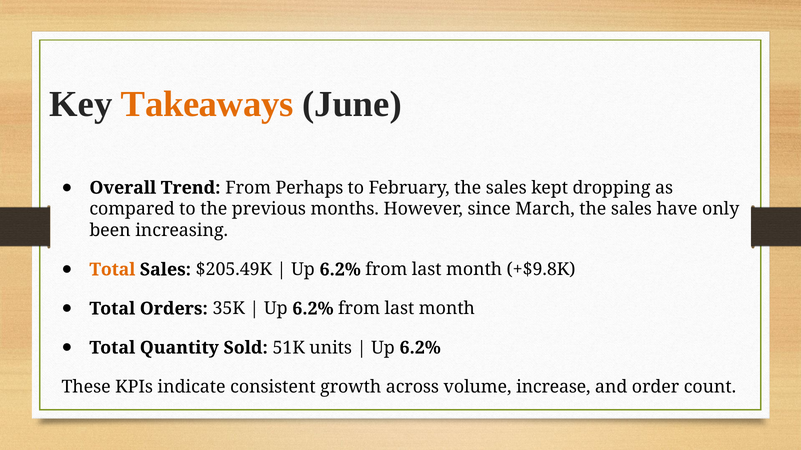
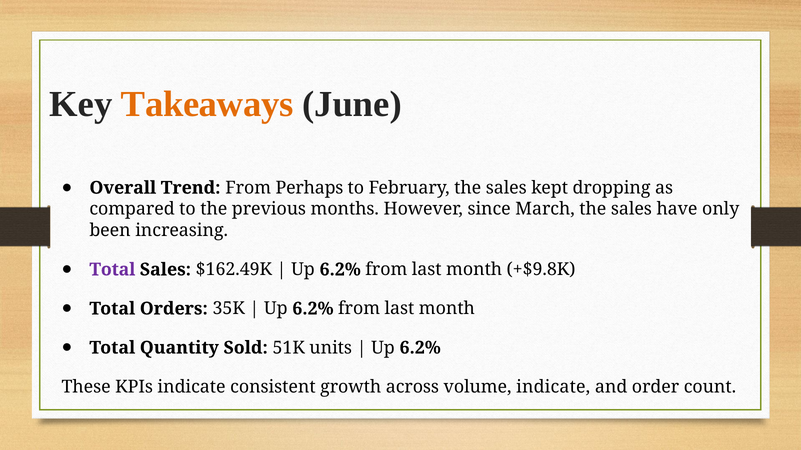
Total colour: orange -> purple (112, 270)
$205.49K: $205.49K -> $162.49K (234, 270)
volume increase: increase -> indicate (553, 387)
